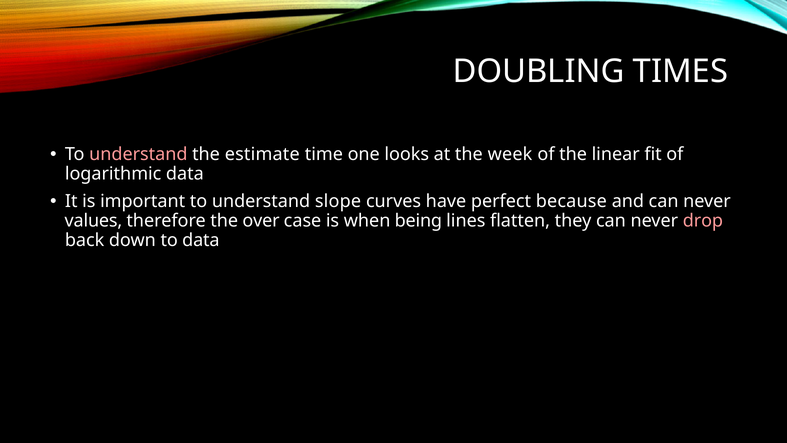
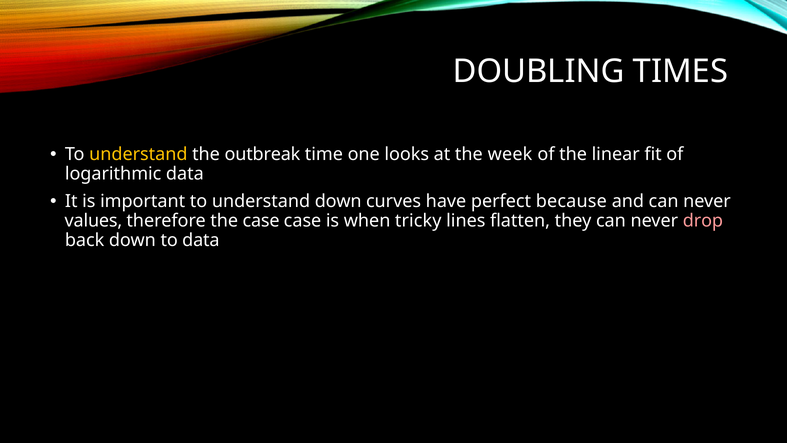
understand colour: pink -> yellow (138, 154)
estimate: estimate -> outbreak (262, 154)
understand slope: slope -> down (338, 201)
the over: over -> case (261, 221)
being: being -> tricky (418, 221)
